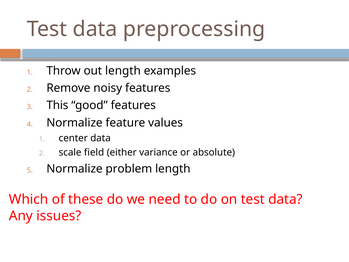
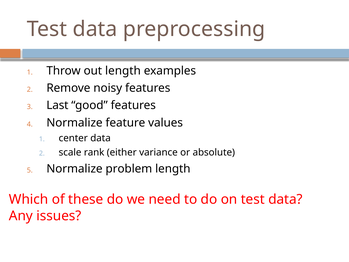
This: This -> Last (57, 105)
field: field -> rank (94, 152)
